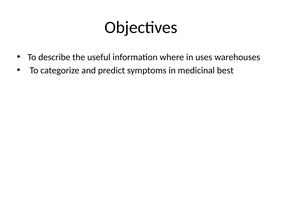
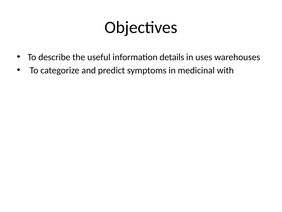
where: where -> details (172, 57)
best: best -> with (225, 70)
